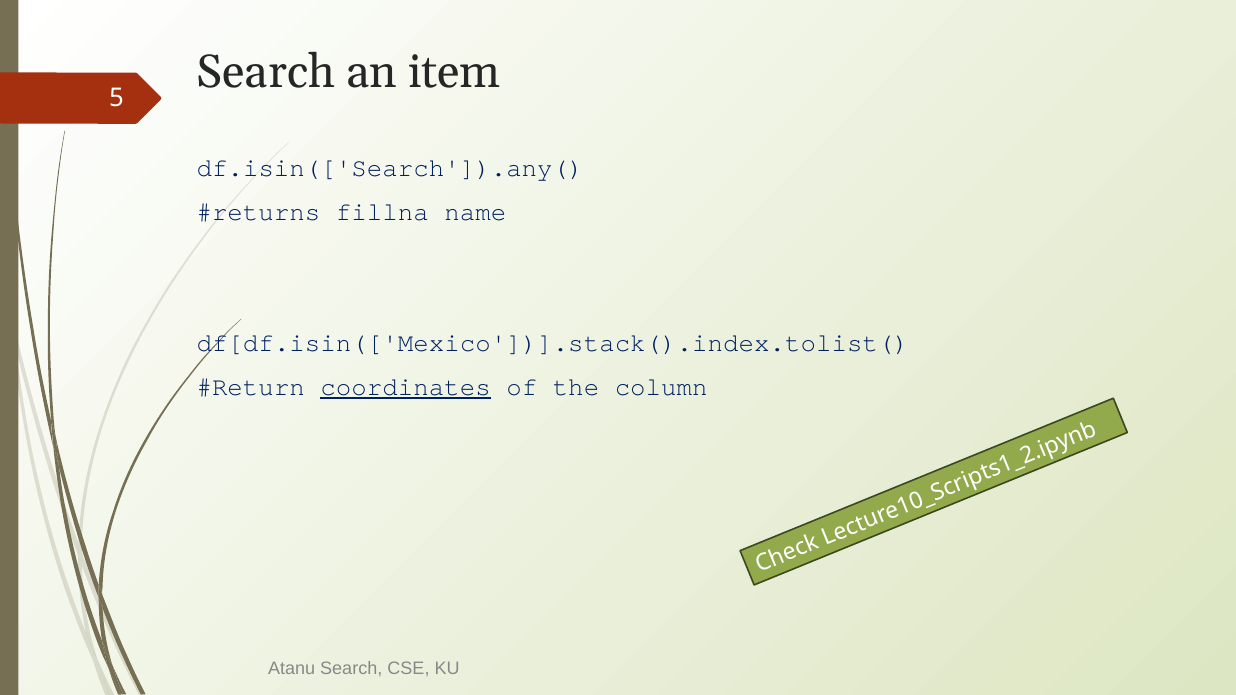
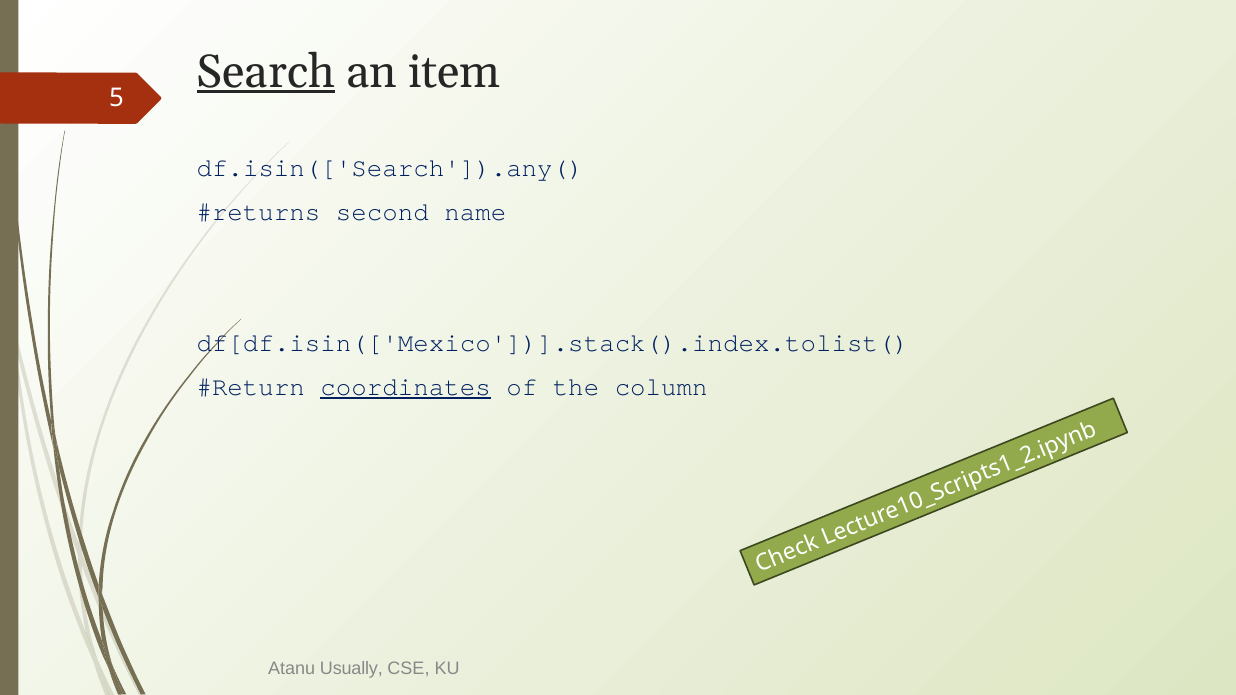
Search underline: none -> present (266, 72)
fillna: fillna -> second (382, 212)
Atanu Search: Search -> Usually (351, 669)
